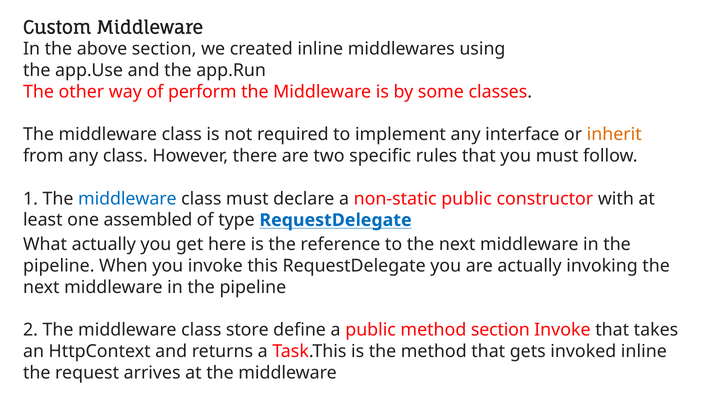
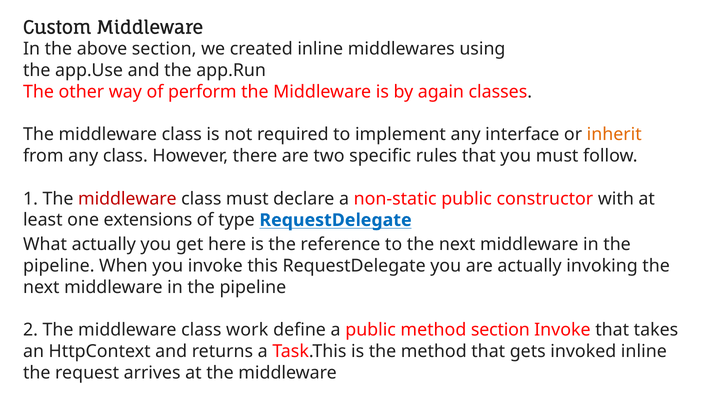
some: some -> again (441, 92)
middleware colour: blue -> red (127, 199)
assembled: assembled -> extensions (148, 220)
store: store -> work (247, 330)
